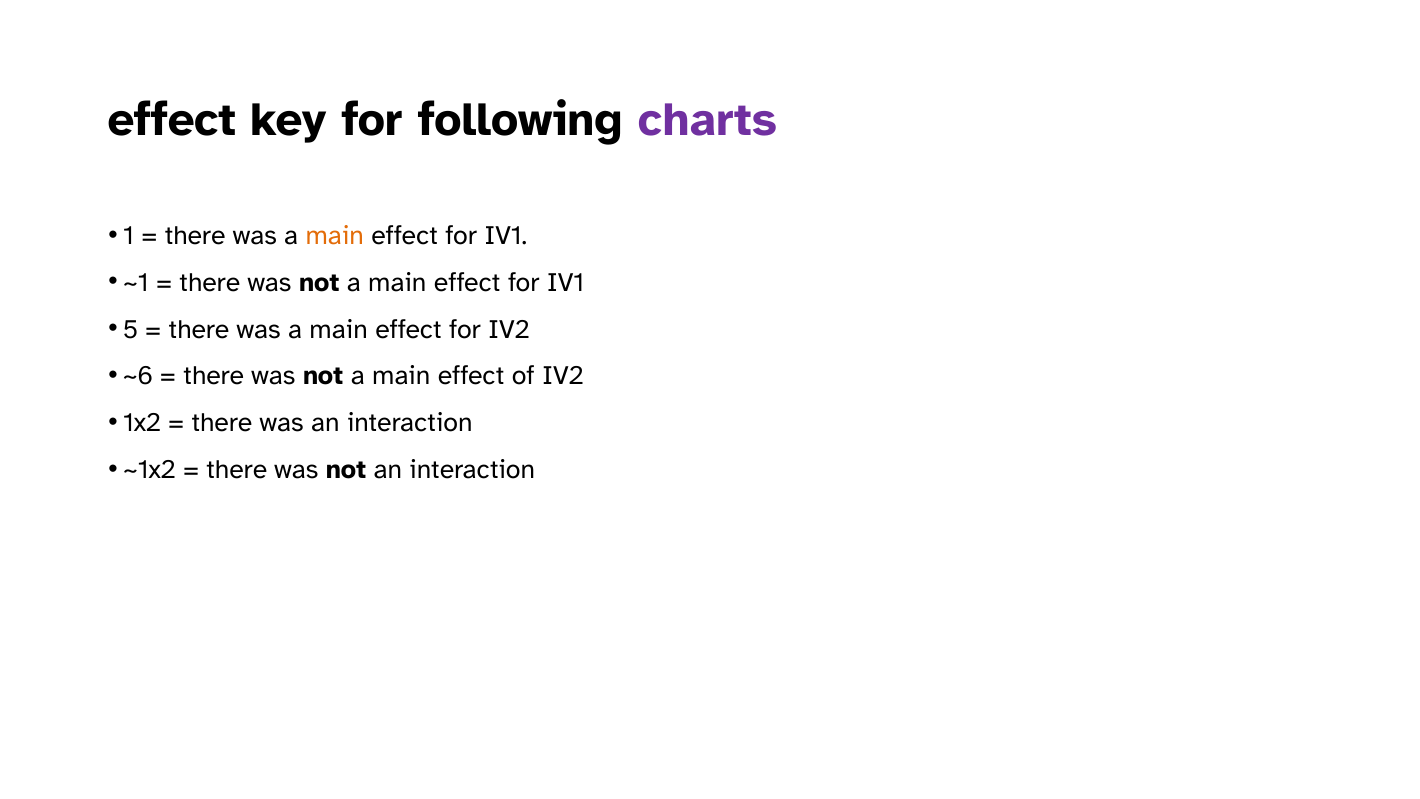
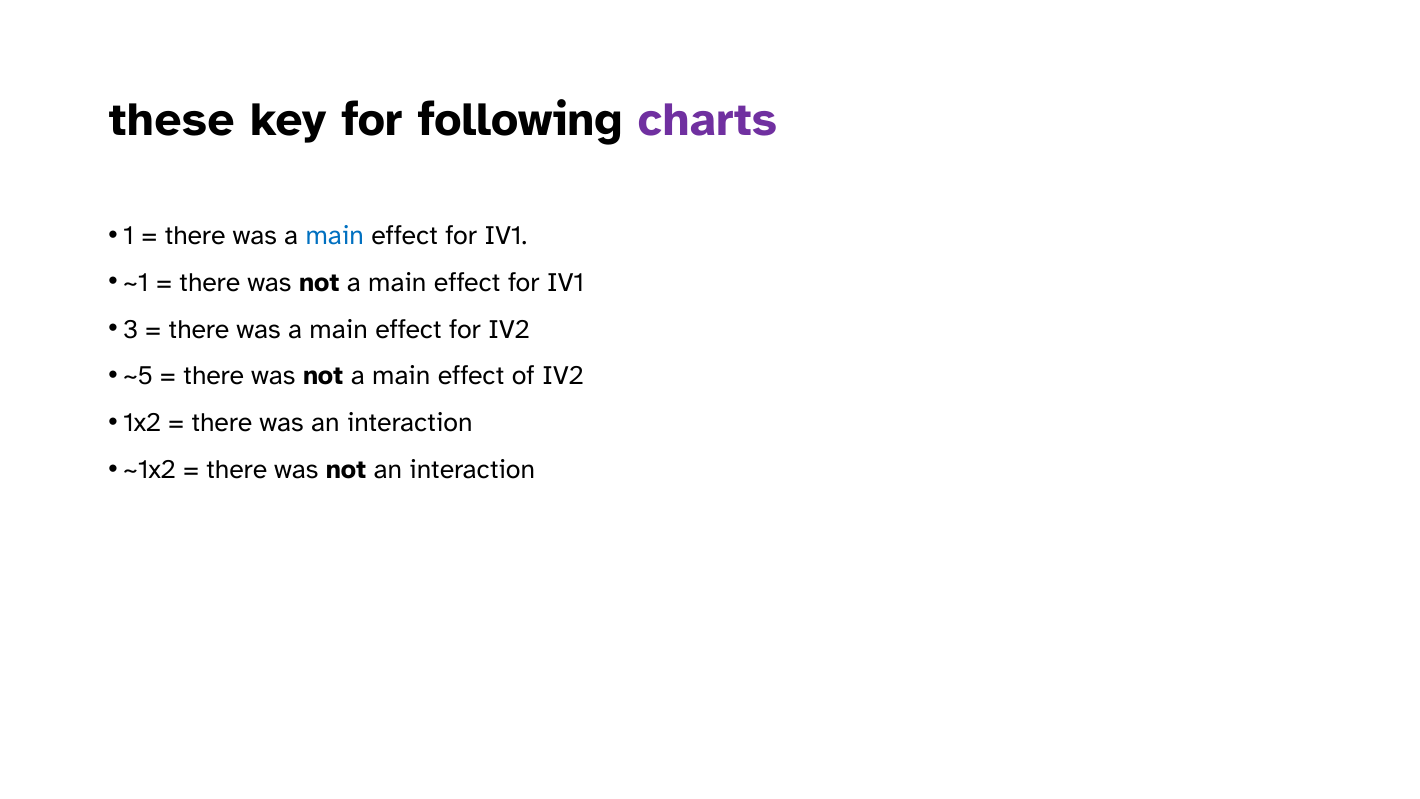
effect: effect -> these (171, 119)
main colour: orange -> blue (335, 236)
5: 5 -> 3 (131, 329)
~6: ~6 -> ~5 (138, 376)
